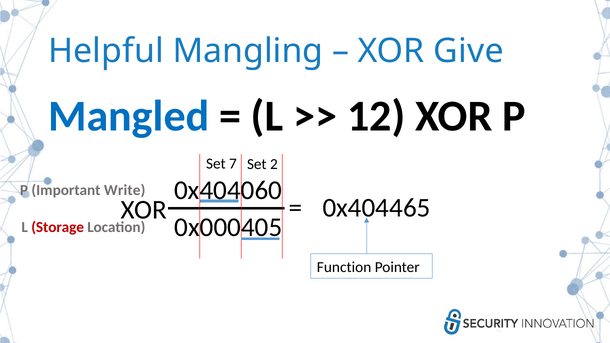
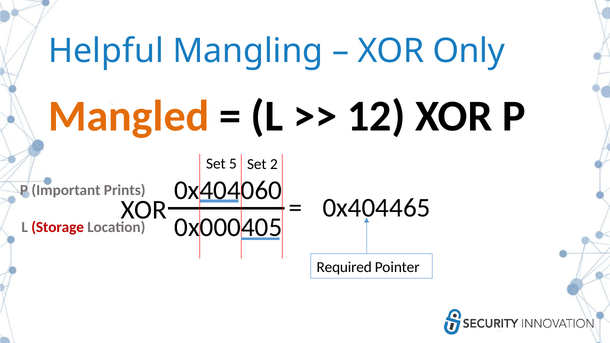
Give: Give -> Only (469, 51)
Mangled colour: blue -> orange (129, 116)
7: 7 -> 5 (233, 164)
Write: Write -> Prints (125, 190)
Function: Function -> Required (344, 267)
